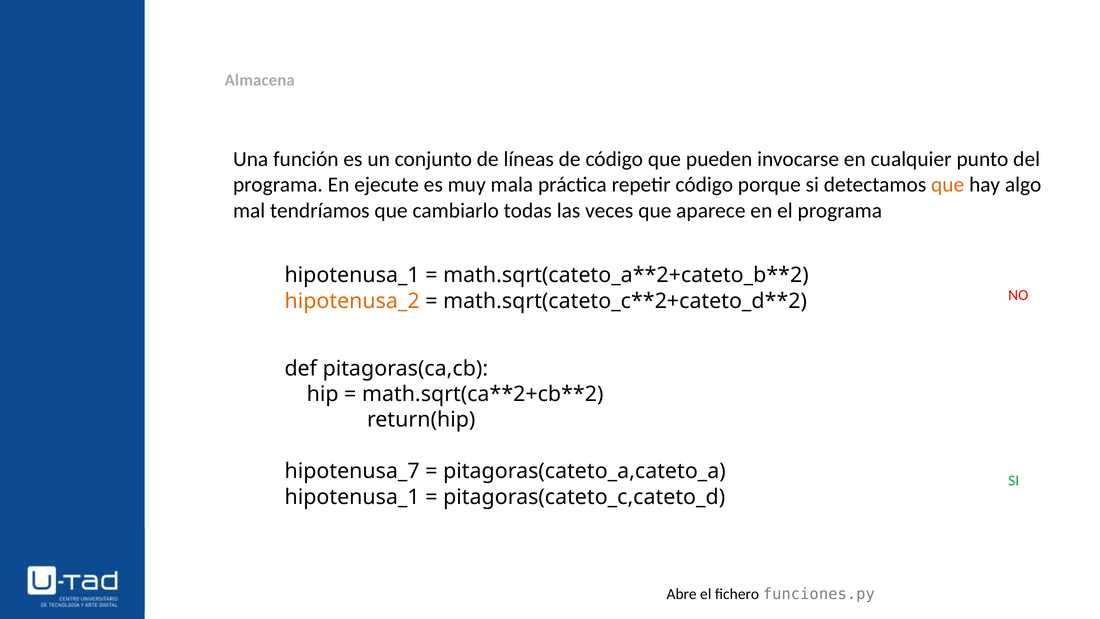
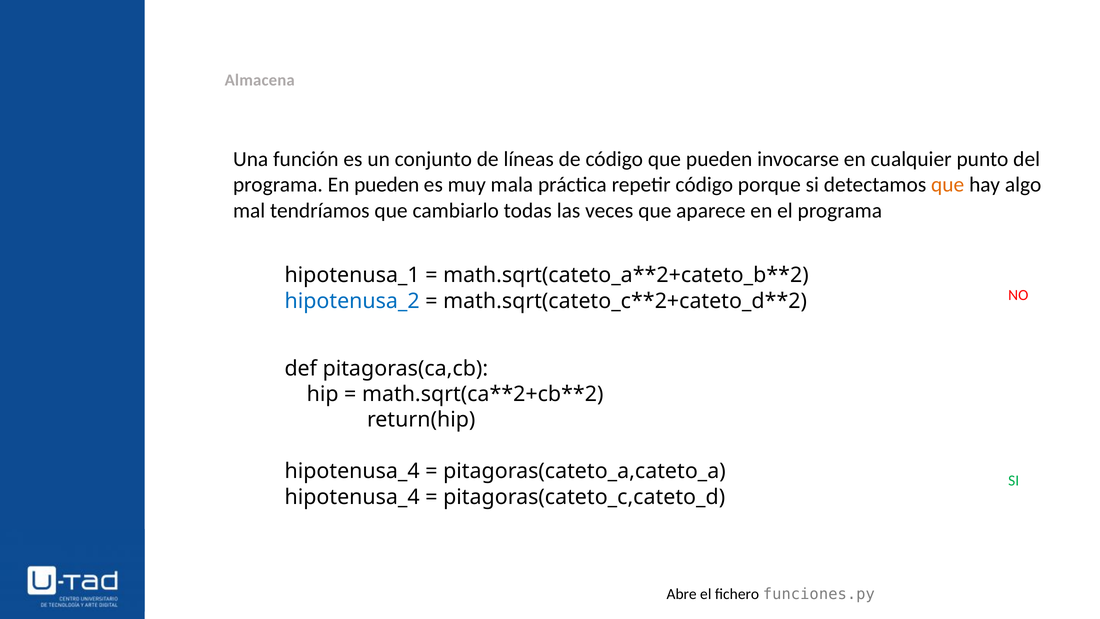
En ejecute: ejecute -> pueden (387, 185)
hipotenusa_2 colour: orange -> blue (352, 301)
hipotenusa_7: hipotenusa_7 -> hipotenusa_4 (352, 471)
hipotenusa_1: hipotenusa_1 -> hipotenusa_4 (352, 497)
